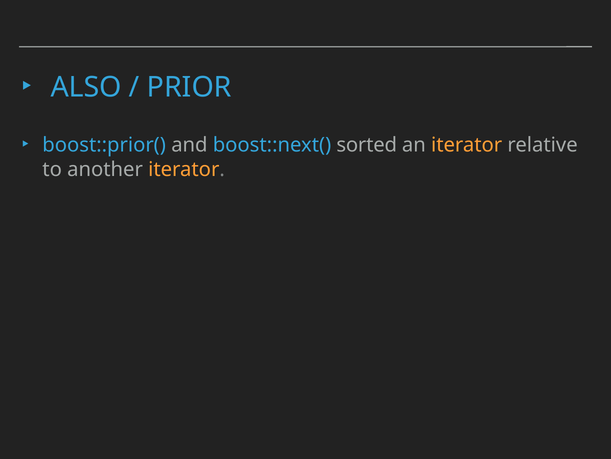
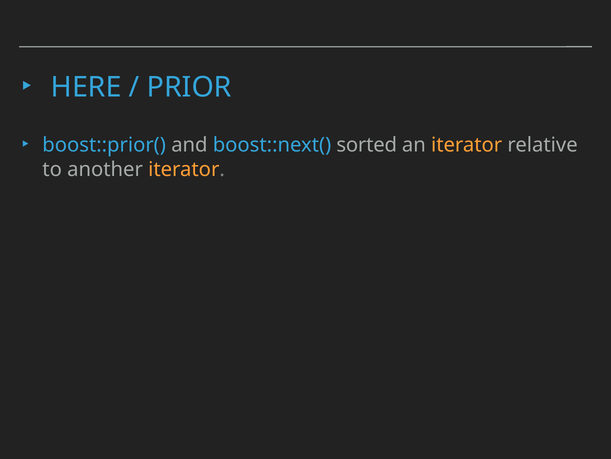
ALSO: ALSO -> HERE (86, 87)
